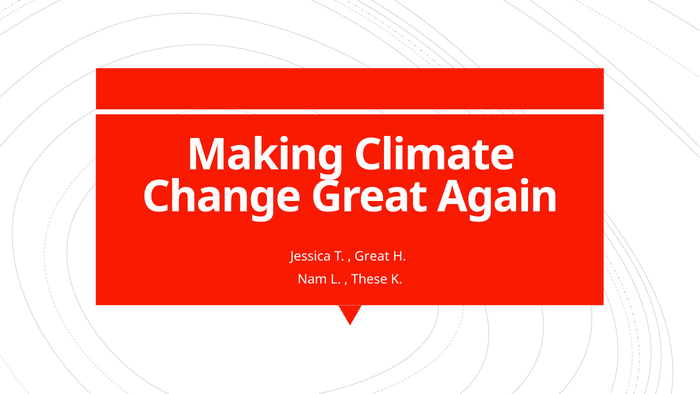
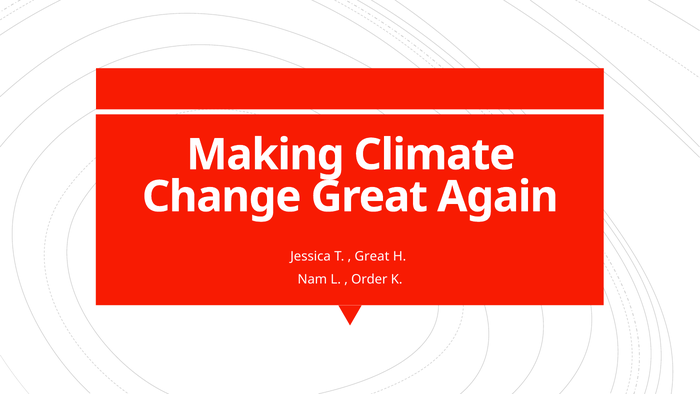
These: These -> Order (369, 279)
